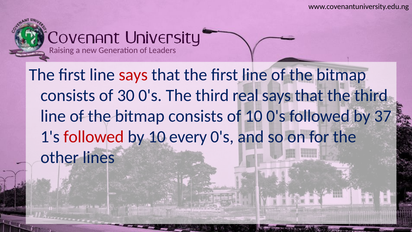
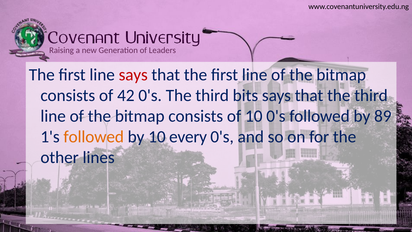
30: 30 -> 42 (126, 95)
real: real -> bits (245, 95)
37: 37 -> 89 (383, 116)
followed colour: red -> orange (94, 137)
